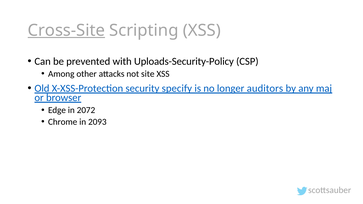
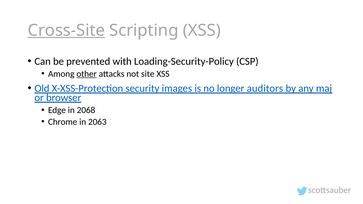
Uploads-Security-Policy: Uploads-Security-Policy -> Loading-Security-Policy (184, 61)
other underline: none -> present (87, 74)
specify: specify -> images (177, 88)
2072: 2072 -> 2068 (86, 110)
2093: 2093 -> 2063 (97, 122)
